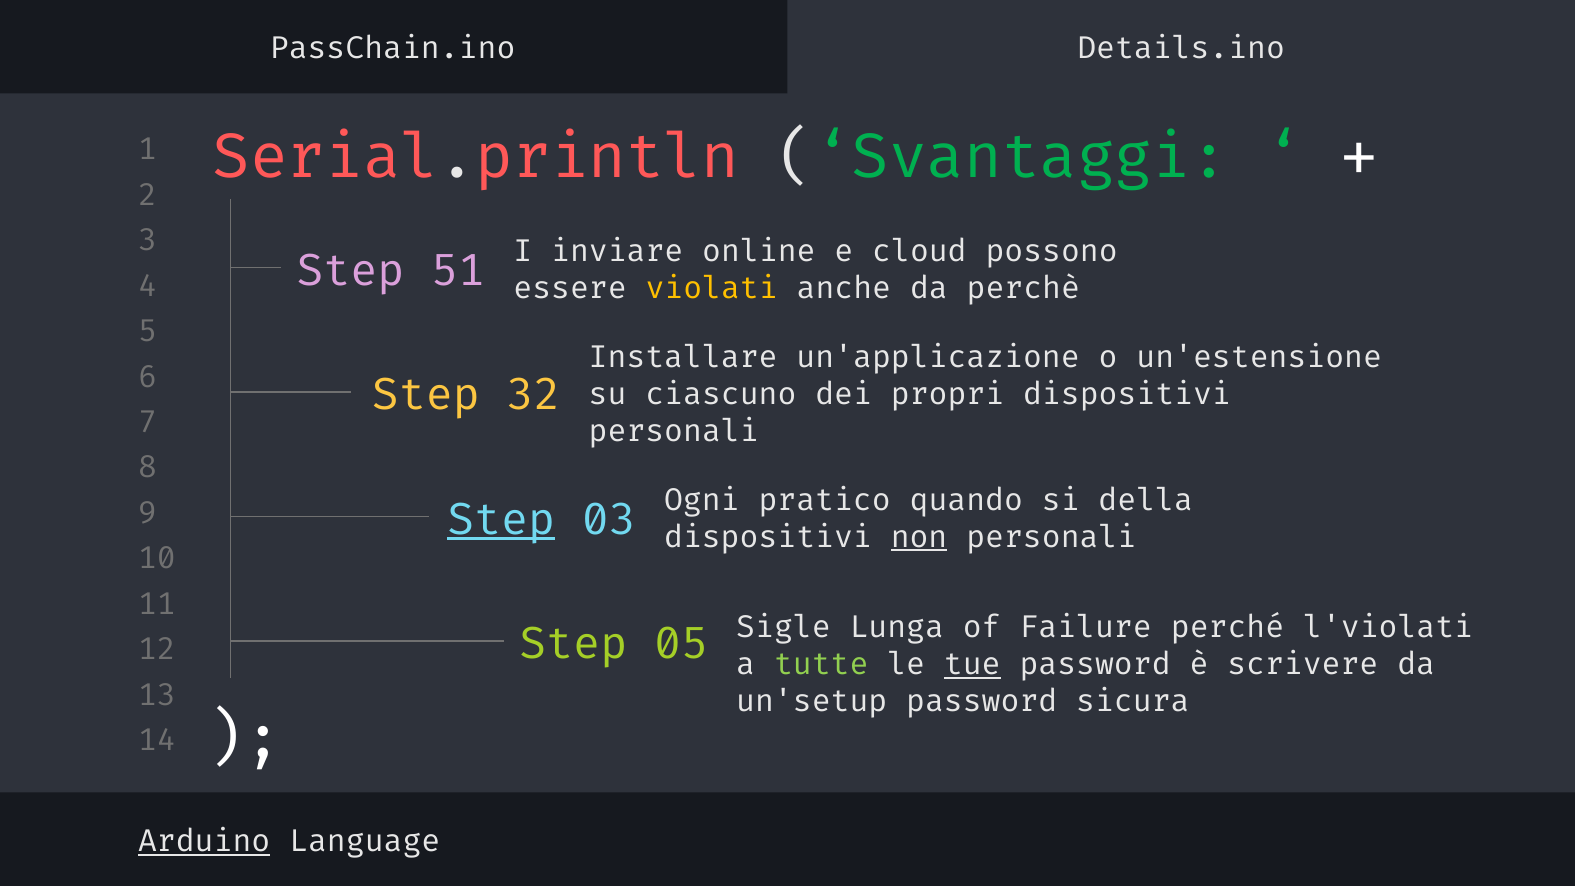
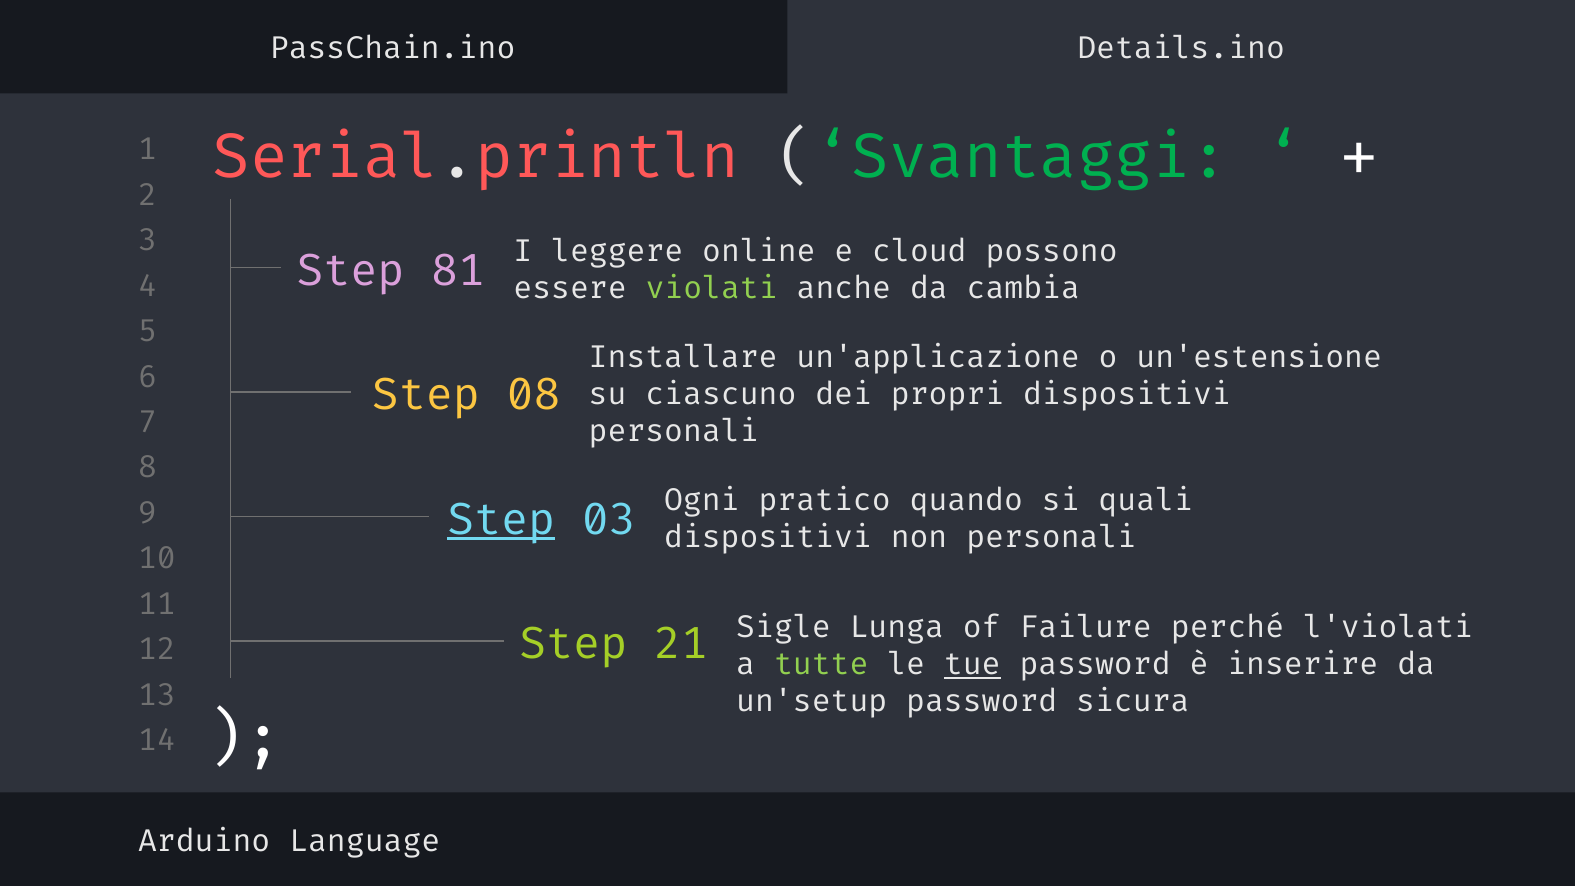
51: 51 -> 81 (458, 271)
inviare: inviare -> leggere (617, 251)
violati colour: yellow -> light green (712, 288)
perchè: perchè -> cambia (1023, 288)
32: 32 -> 08 (534, 395)
della: della -> quali (1146, 500)
non underline: present -> none (919, 537)
05: 05 -> 21 (681, 644)
scrivere: scrivere -> inserire (1303, 665)
Arduino underline: present -> none (204, 842)
